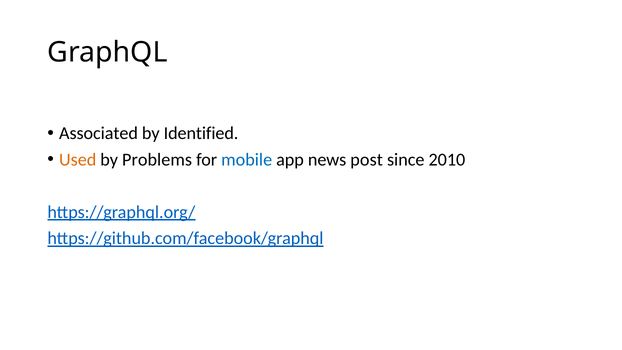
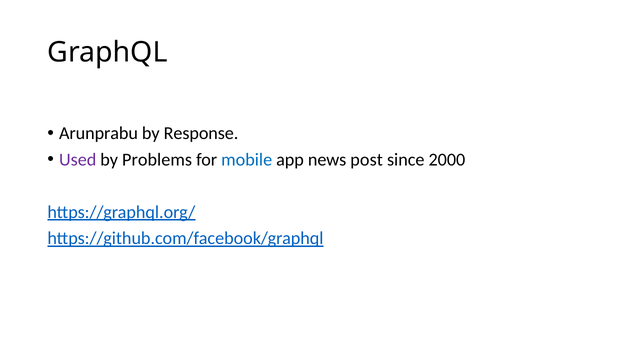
Associated: Associated -> Arunprabu (99, 133)
Identified: Identified -> Response (201, 133)
Used colour: orange -> purple (78, 160)
2010: 2010 -> 2000 (447, 160)
